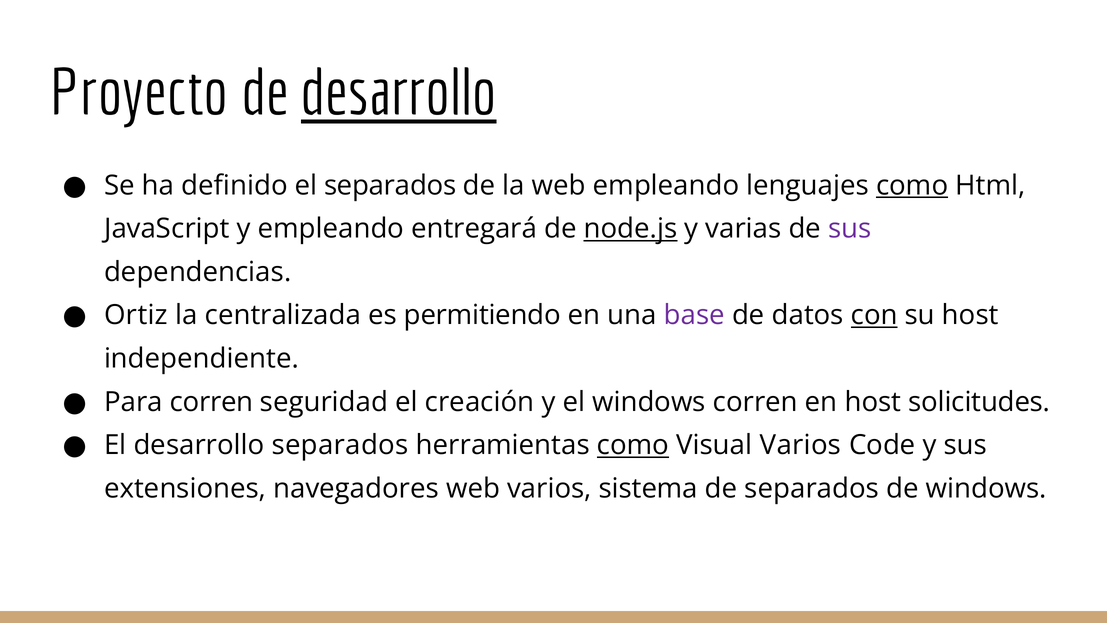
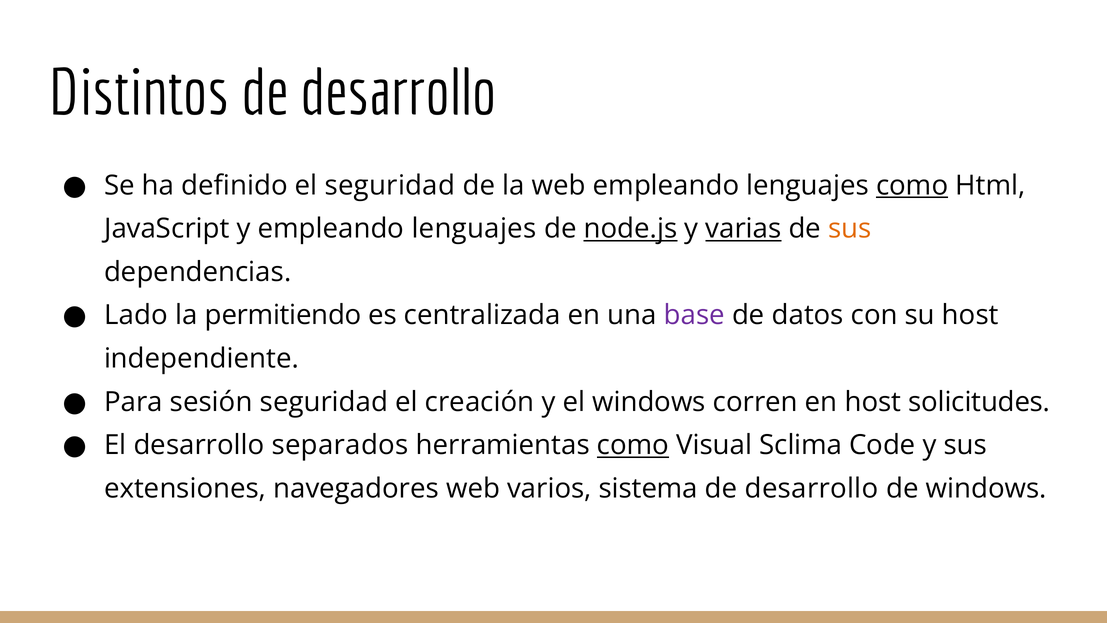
Proyecto: Proyecto -> Distintos (139, 94)
desarrollo underline: present -> none (399, 94)
el separados: separados -> seguridad (390, 185)
y empleando entregará: entregará -> lenguajes (474, 229)
varias underline: none -> present (743, 229)
sus colour: purple -> orange (850, 229)
Ortiz: Ortiz -> Lado (136, 315)
centralizada: centralizada -> permitiendo (283, 315)
permitiendo: permitiendo -> centralizada (482, 315)
con underline: present -> none (874, 315)
Para corren: corren -> sesión (211, 402)
Visual Varios: Varios -> Sclima (801, 445)
separados: separados -> desarrollo (812, 488)
